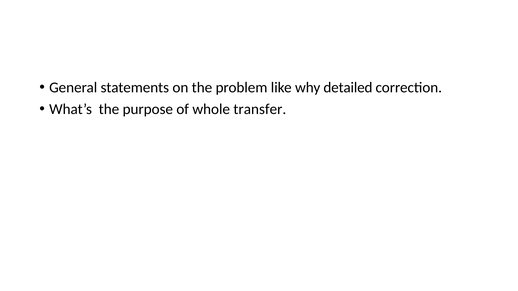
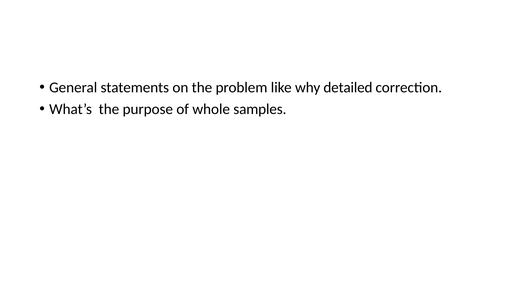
transfer: transfer -> samples (260, 109)
